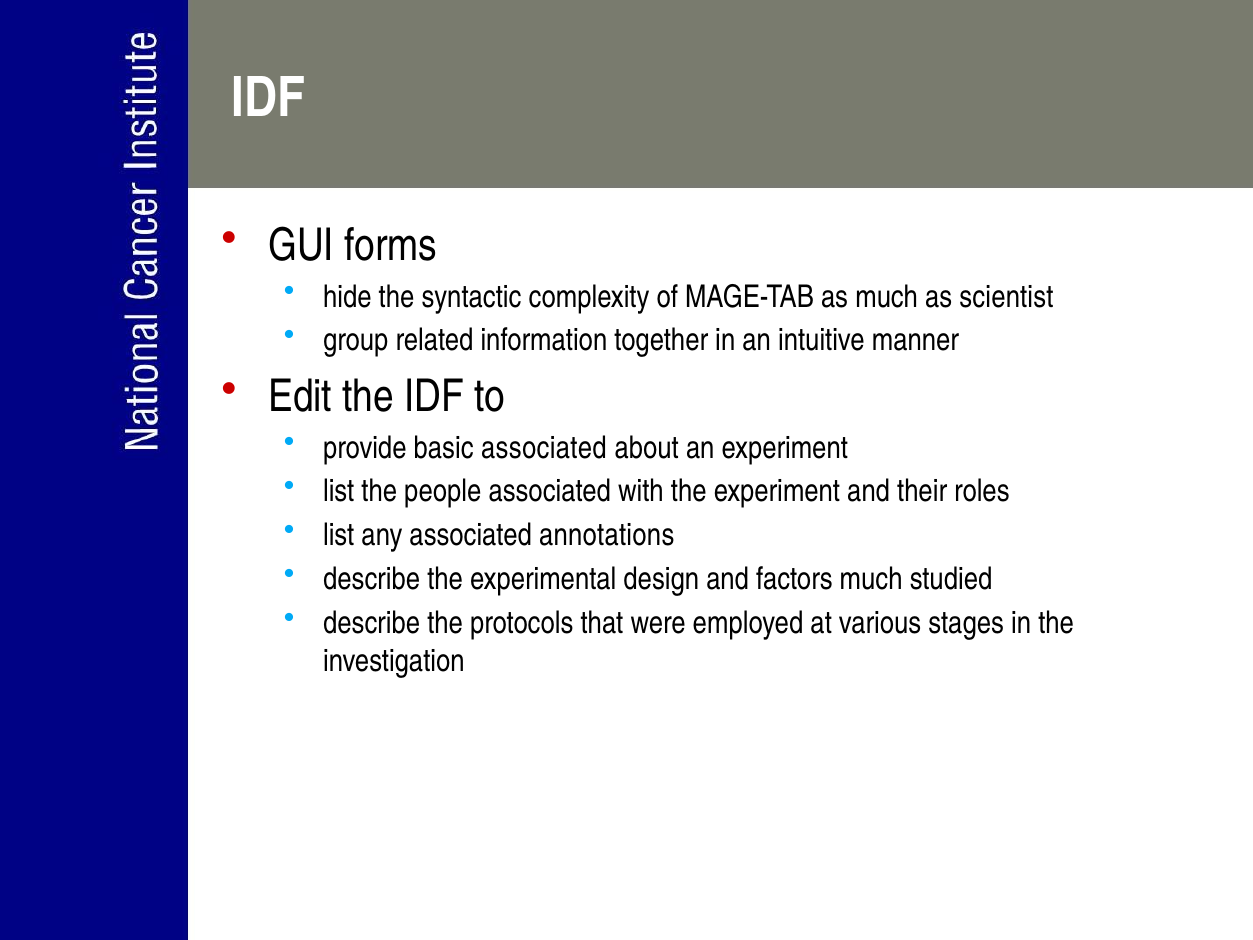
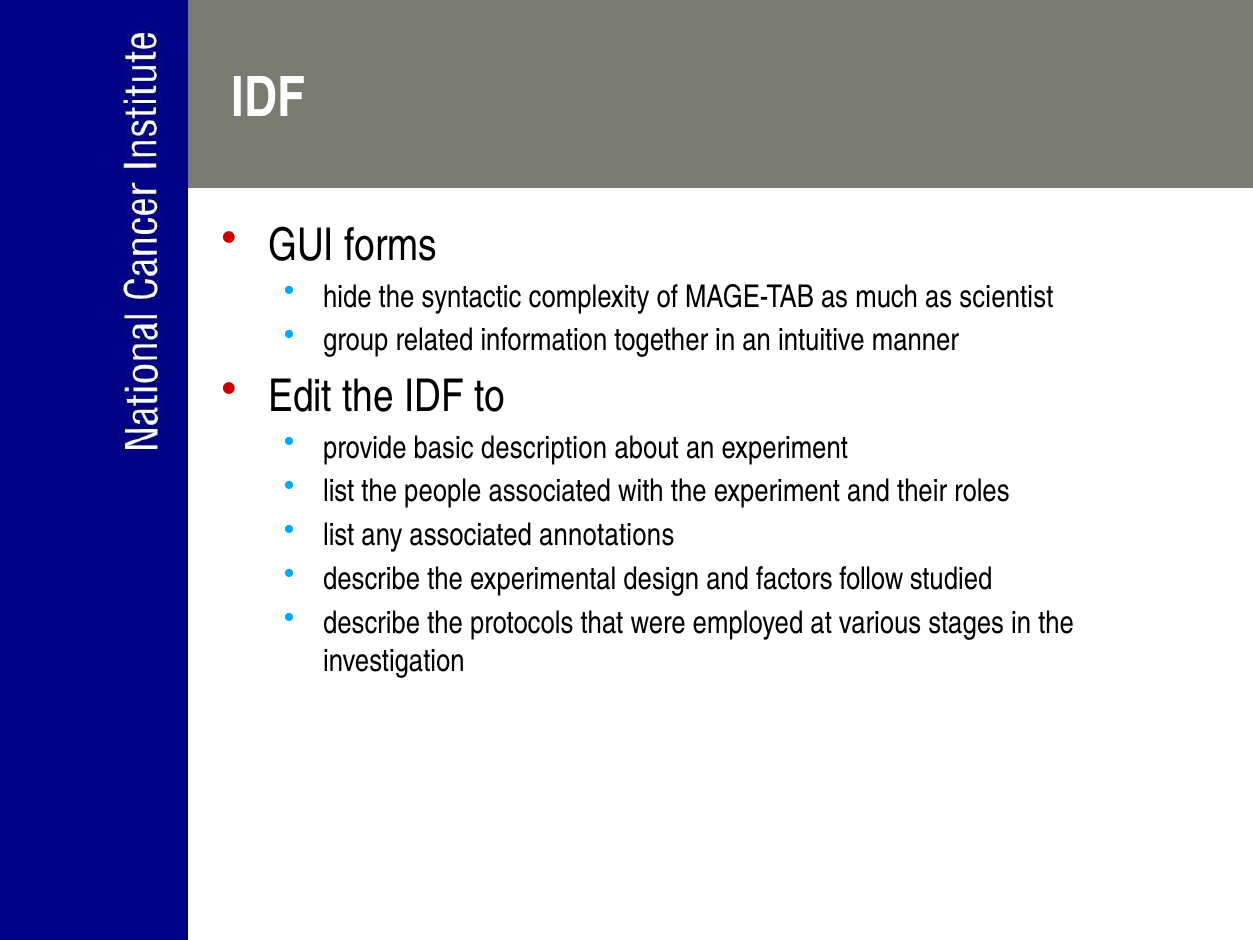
basic associated: associated -> description (544, 448)
factors much: much -> follow (871, 579)
